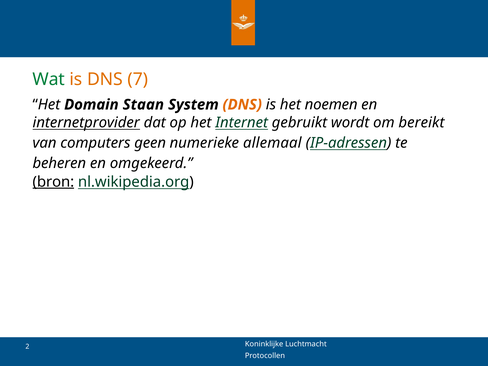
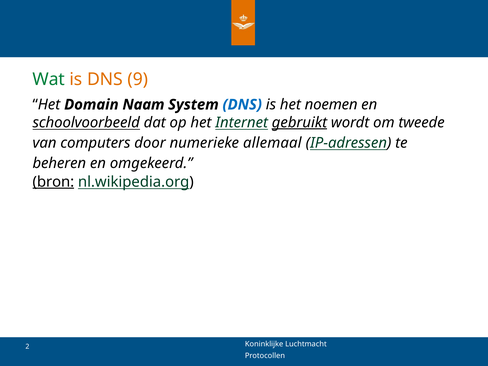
7: 7 -> 9 (138, 79)
Staan: Staan -> Naam (143, 105)
DNS colour: orange -> blue (242, 105)
internetprovider: internetprovider -> schoolvoorbeeld (86, 123)
gebruikt underline: none -> present (299, 123)
bereikt: bereikt -> tweede (422, 123)
geen: geen -> door (150, 143)
